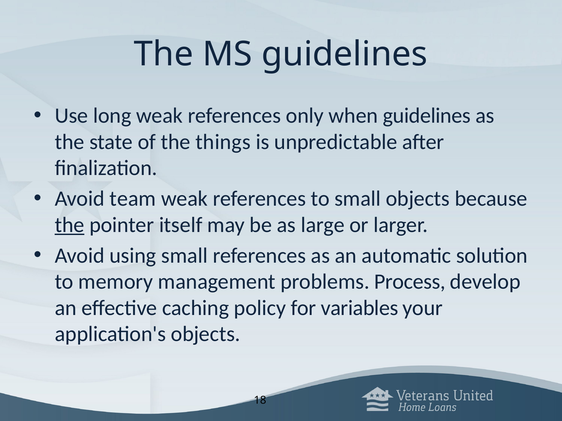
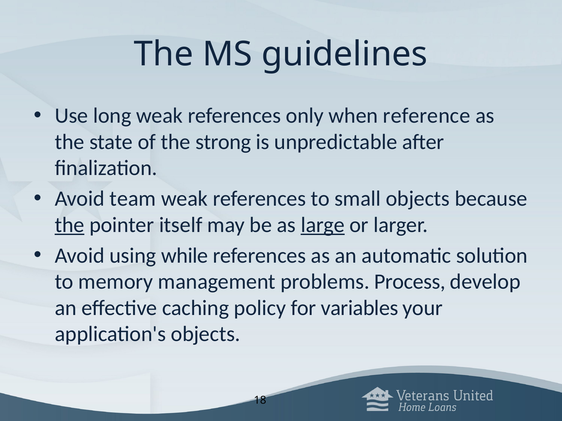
when guidelines: guidelines -> reference (427, 116)
things: things -> strong (223, 142)
large underline: none -> present (323, 225)
using small: small -> while (185, 256)
